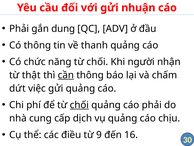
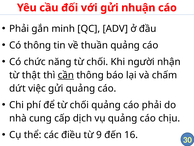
dung: dung -> minh (63, 29)
thanh: thanh -> thuần (94, 45)
chối underline: present -> none (79, 105)
